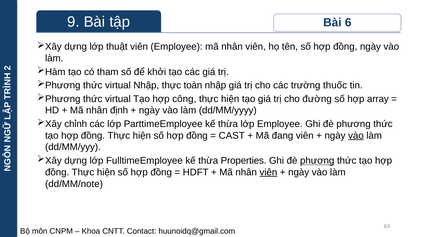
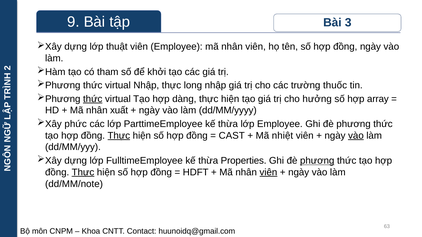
6: 6 -> 3 (348, 23)
toàn: toàn -> long (193, 86)
thức underline: none -> present (93, 99)
công: công -> dàng (184, 99)
đường: đường -> hưởng (317, 99)
định: định -> xuất (119, 111)
chỉnh: chỉnh -> phức (76, 124)
Thực underline: none -> present (119, 136)
đang: đang -> nhiệt (282, 136)
Thực underline: none -> present (83, 173)
